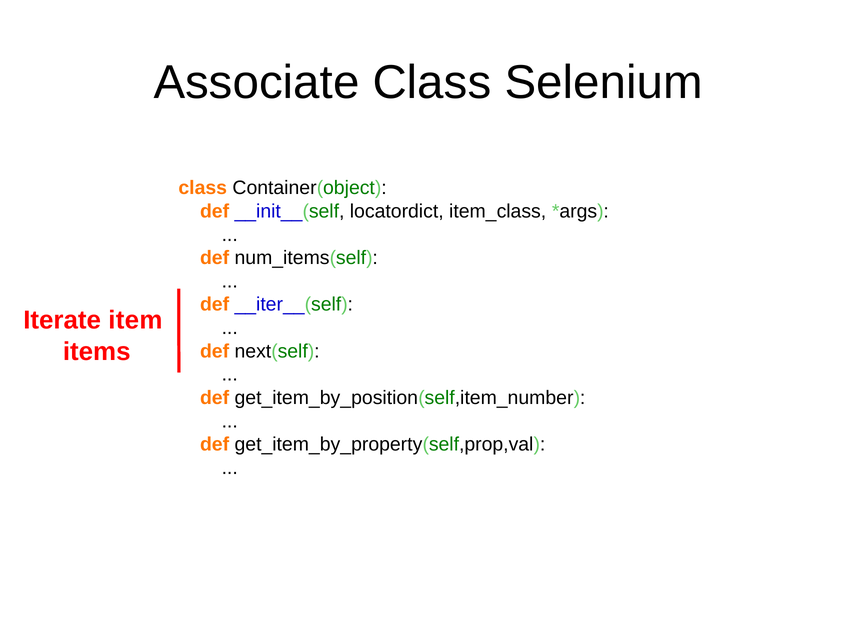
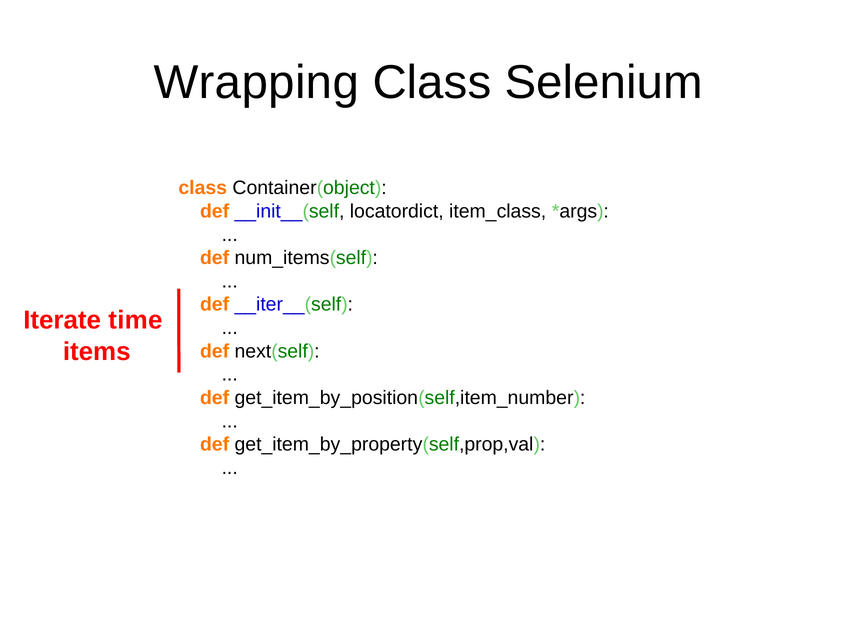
Associate: Associate -> Wrapping (256, 83)
item: item -> time (135, 320)
